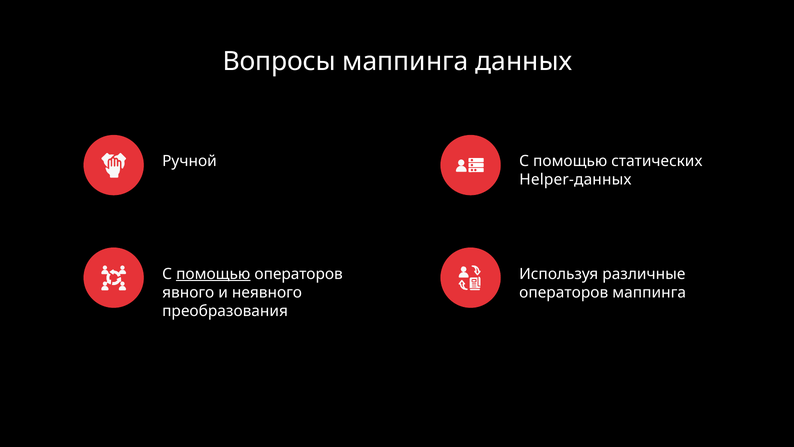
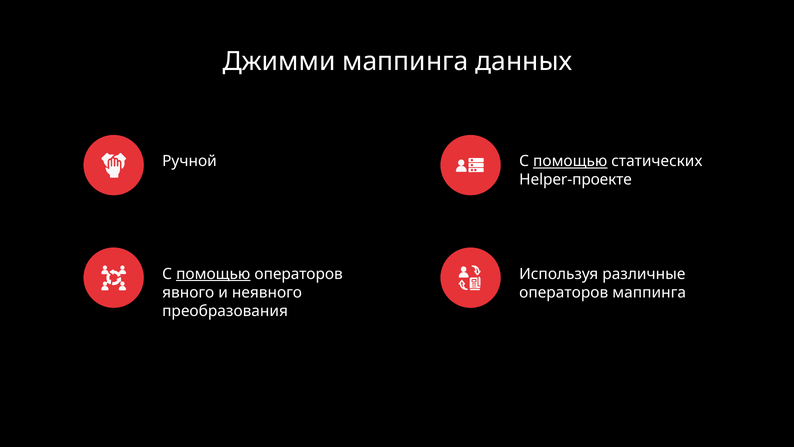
Вопросы: Вопросы -> Джимми (279, 61)
помощью underline: none -> present (570, 161)
Helper-данных: Helper-данных -> Helper-проекте (575, 180)
